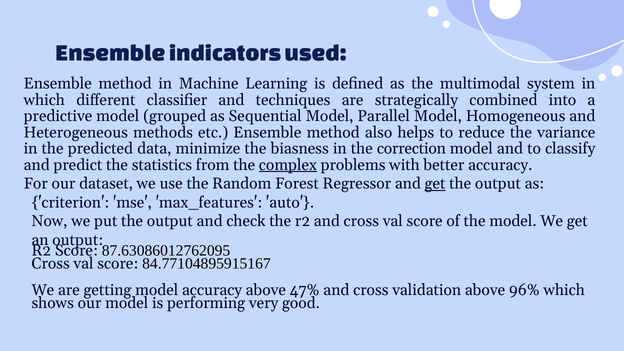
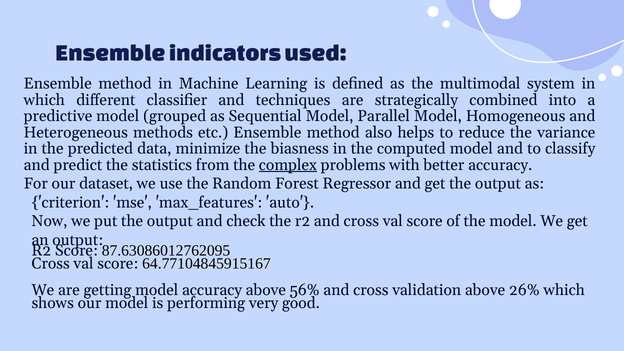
correction: correction -> computed (411, 149)
get underline: present -> none (435, 184)
84.77104895915167: 84.77104895915167 -> 64.77104845915167 (206, 263)
47%: 47% -> 56% (305, 290)
96%: 96% -> 26% (524, 290)
